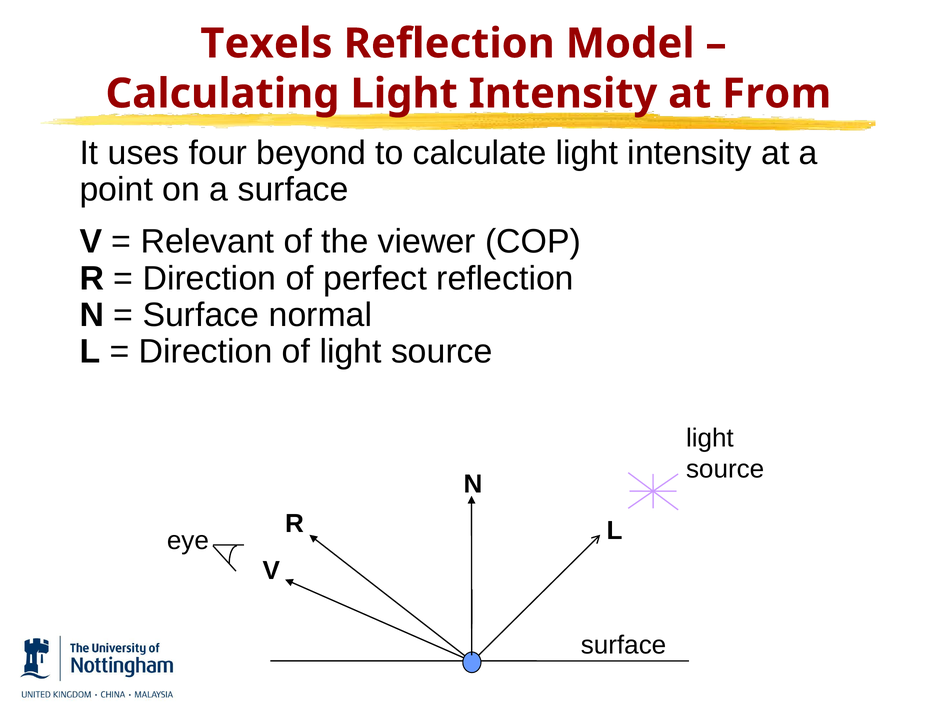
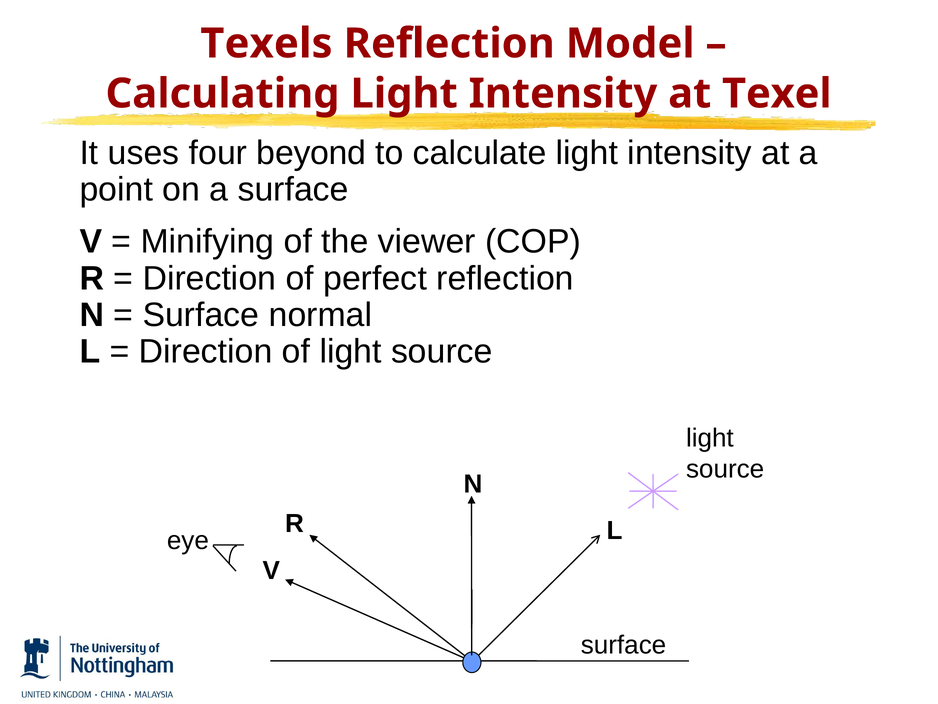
From: From -> Texel (777, 94)
Relevant: Relevant -> Minifying (208, 242)
